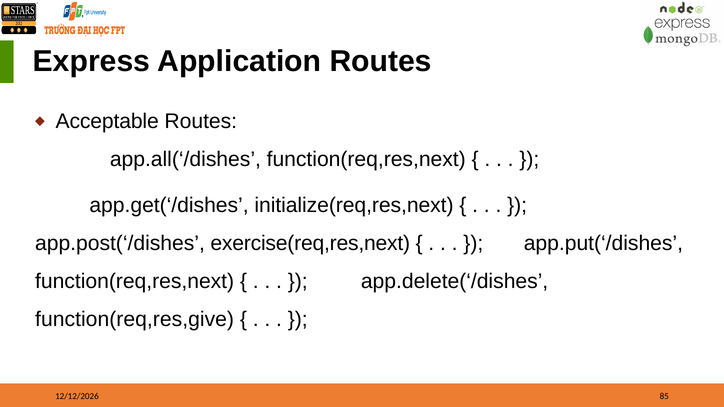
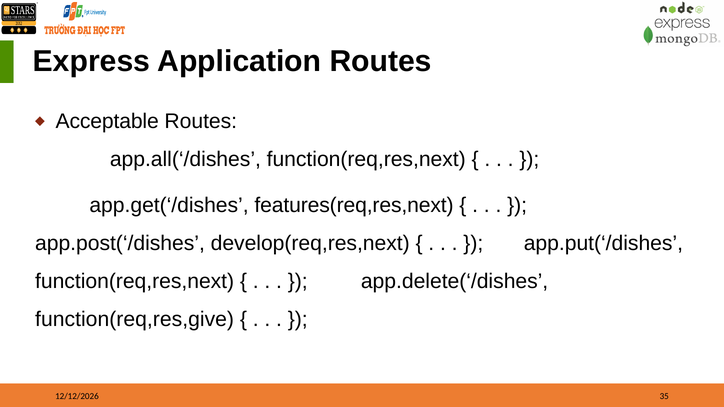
initialize(req,res,next: initialize(req,res,next -> features(req,res,next (354, 205)
exercise(req,res,next: exercise(req,res,next -> develop(req,res,next (310, 243)
85: 85 -> 35 (664, 396)
